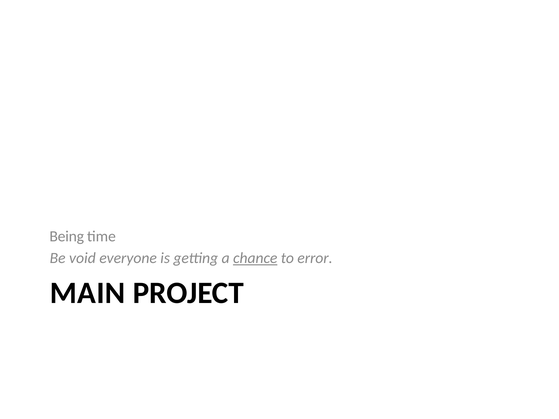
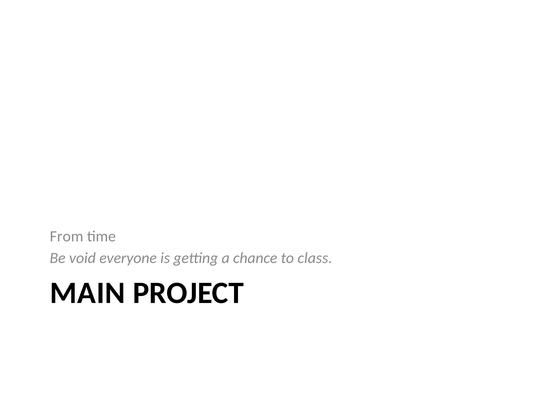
Being: Being -> From (67, 237)
chance underline: present -> none (255, 258)
error: error -> class (315, 258)
